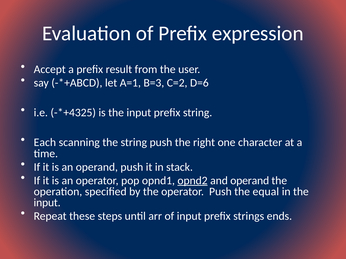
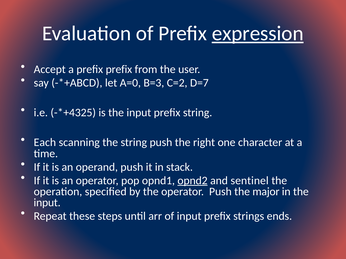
expression underline: none -> present (258, 33)
prefix result: result -> prefix (119, 70)
A=1: A=1 -> A=0 (130, 83)
D=6: D=6 -> D=7 (199, 83)
and operand: operand -> sentinel (250, 181)
equal: equal -> major (266, 192)
